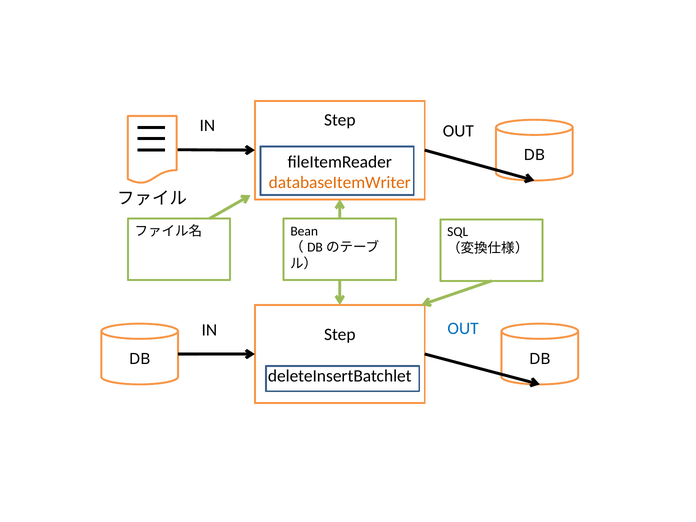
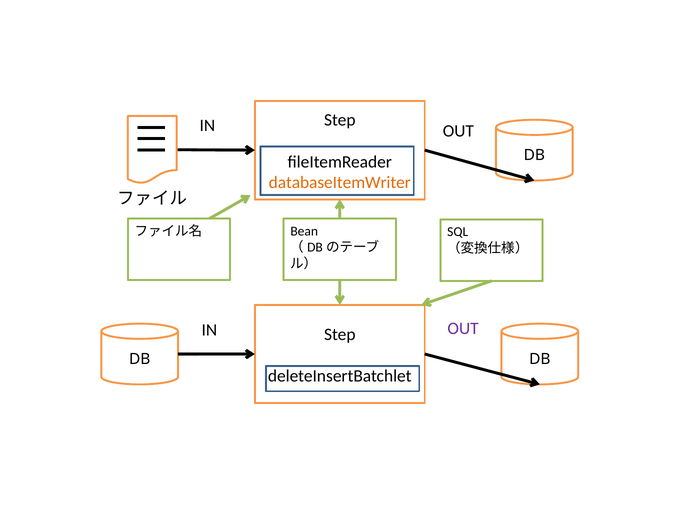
OUT colour: blue -> purple (463, 329)
